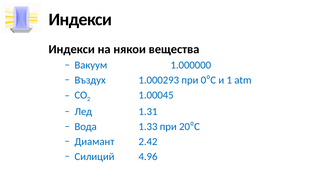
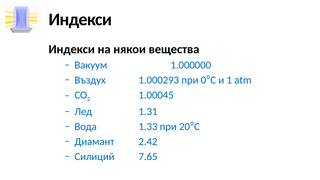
4.96: 4.96 -> 7.65 (148, 156)
